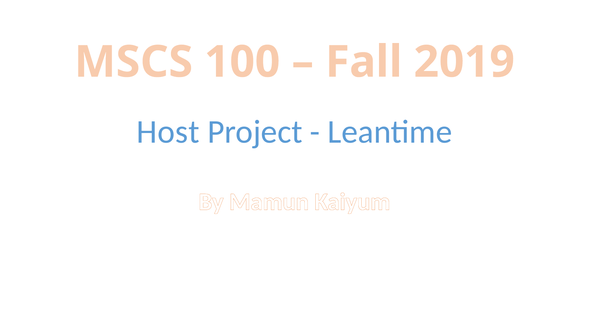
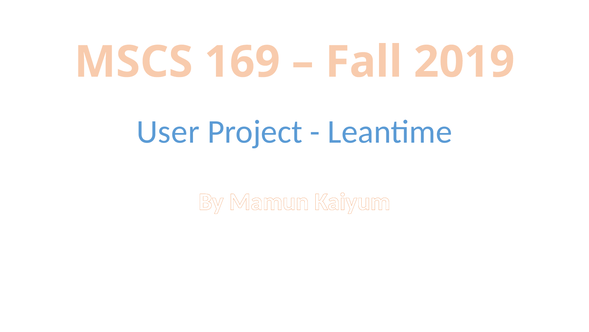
100: 100 -> 169 (242, 62)
Host: Host -> User (168, 132)
